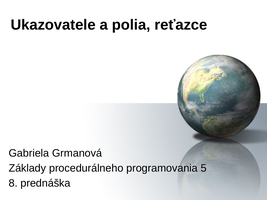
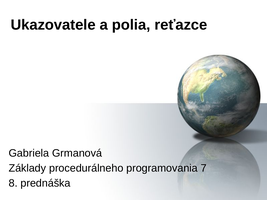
5: 5 -> 7 (204, 168)
